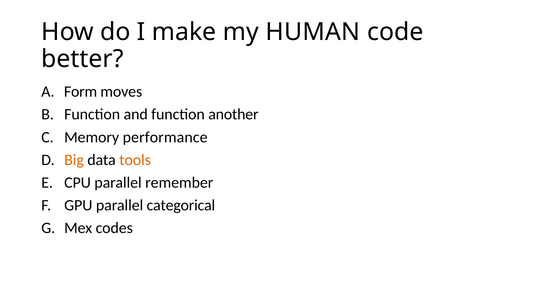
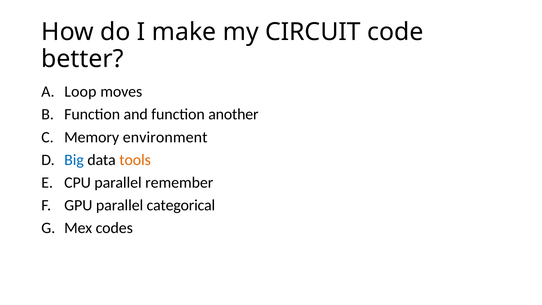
HUMAN: HUMAN -> CIRCUIT (313, 32)
Form: Form -> Loop (80, 92)
performance: performance -> environment (165, 137)
Big colour: orange -> blue (74, 160)
